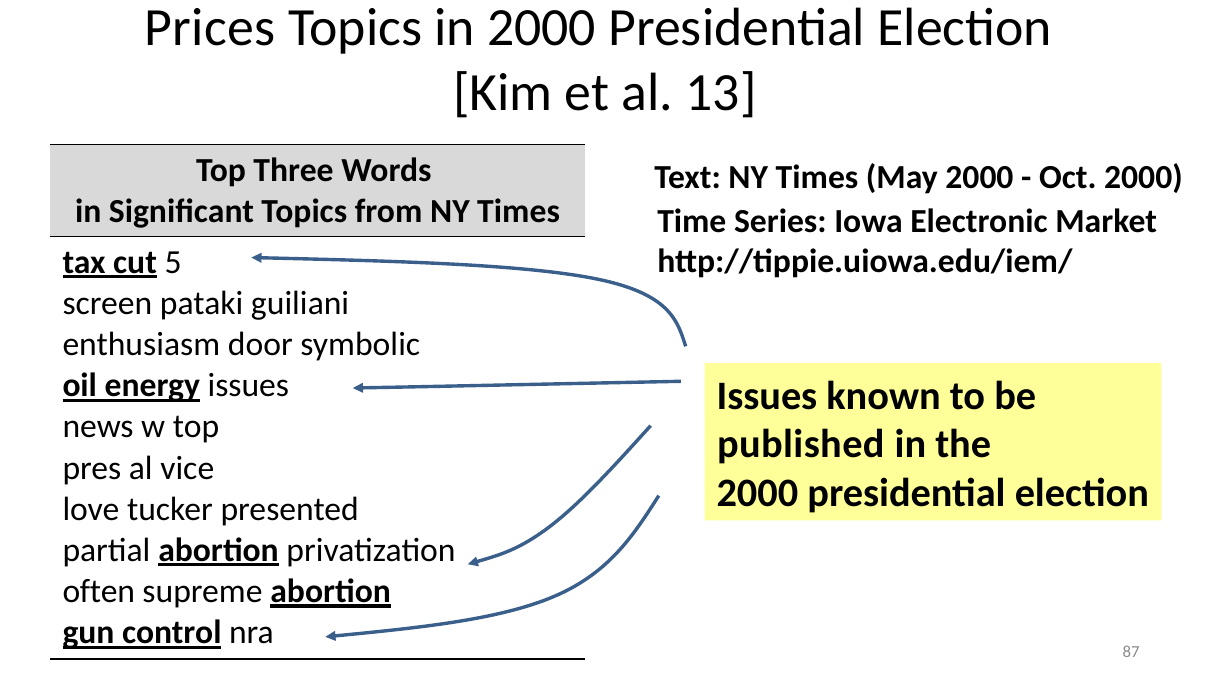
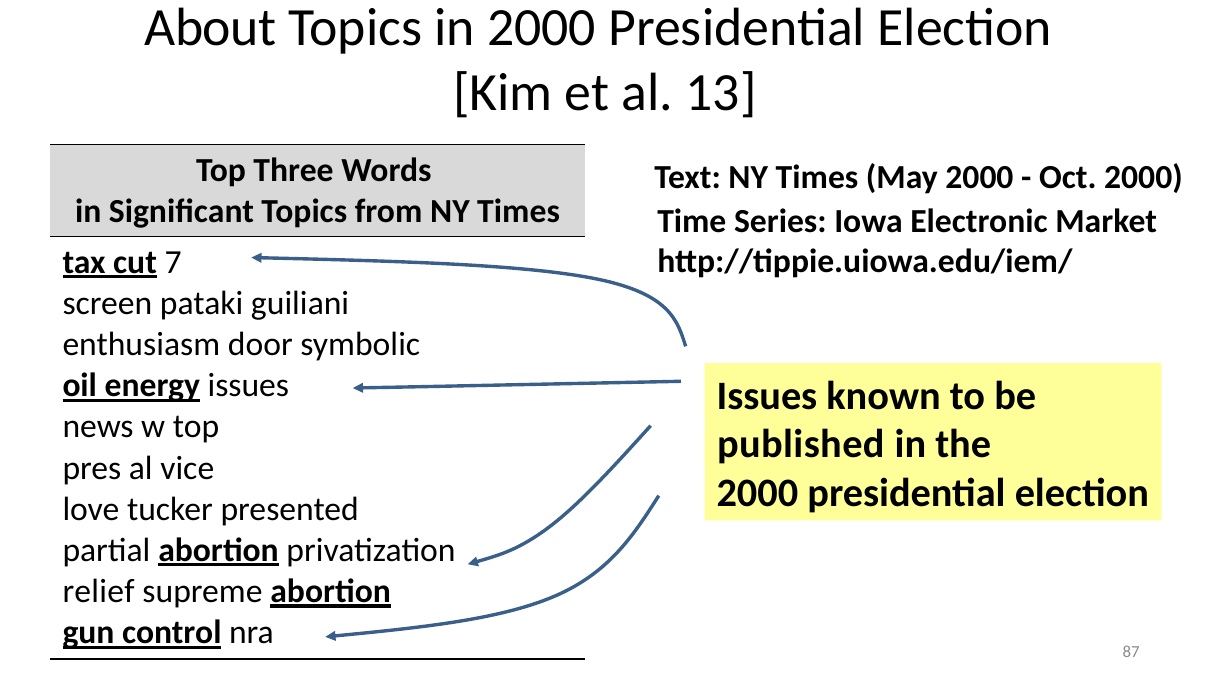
Prices: Prices -> About (210, 28)
5: 5 -> 7 (173, 262)
often: often -> relief (99, 591)
